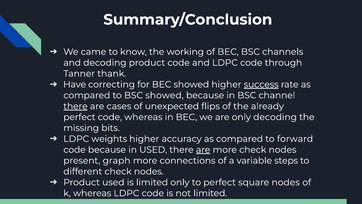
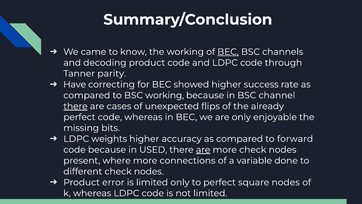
BEC underline: none -> present (228, 52)
thank: thank -> parity (112, 73)
success underline: present -> none (261, 84)
BSC showed: showed -> working (165, 95)
only decoding: decoding -> enjoyable (275, 117)
graph: graph -> where (117, 160)
steps: steps -> done (286, 160)
Product used: used -> error (113, 182)
